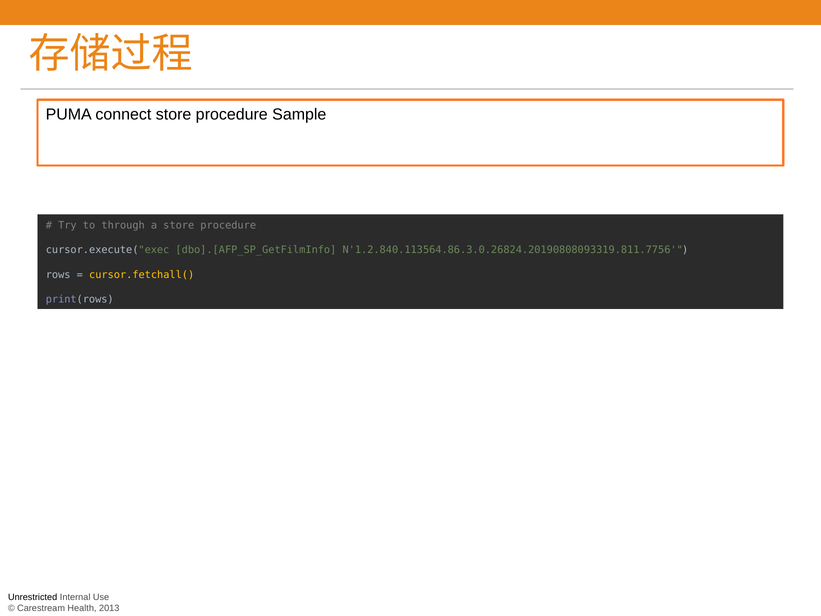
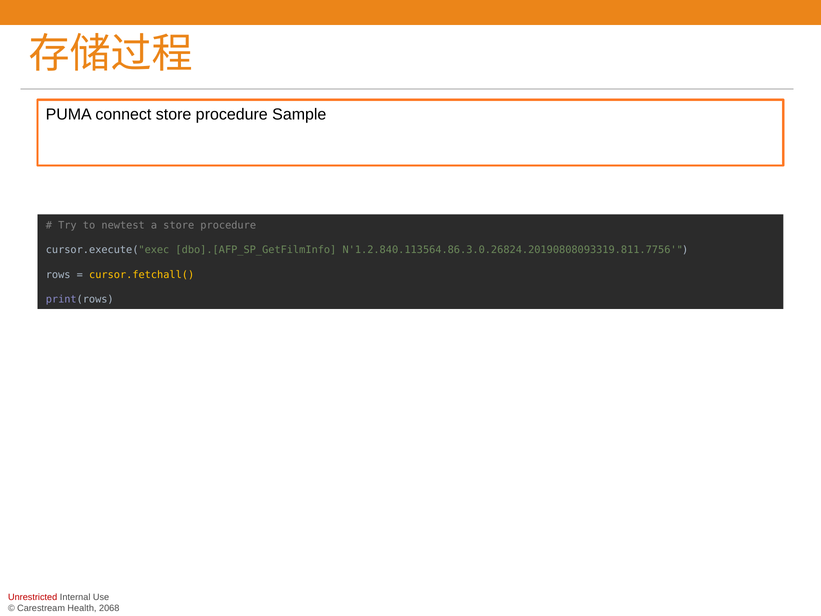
through: through -> newtest (123, 225)
Unrestricted colour: black -> red (33, 597)
2013: 2013 -> 2068 (109, 608)
